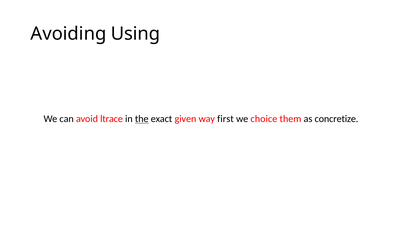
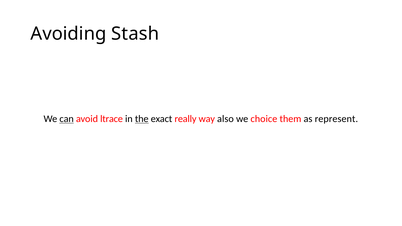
Using: Using -> Stash (135, 34)
can underline: none -> present (67, 119)
given: given -> really (186, 119)
first: first -> also (225, 119)
concretize: concretize -> represent (336, 119)
